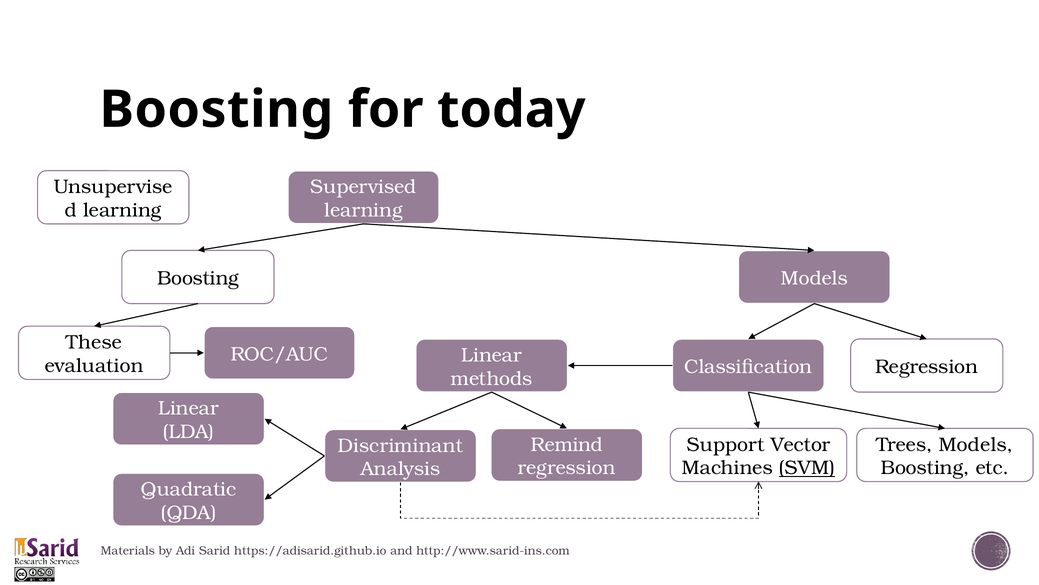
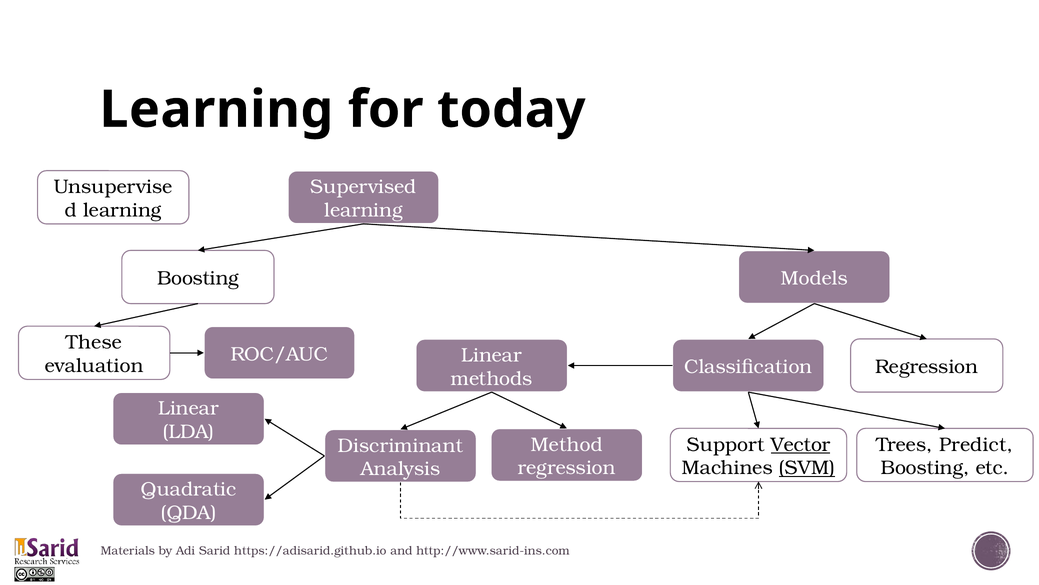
Boosting: Boosting -> Learning (216, 110)
Remind: Remind -> Method (567, 444)
Vector underline: none -> present (800, 444)
Trees Models: Models -> Predict (976, 444)
